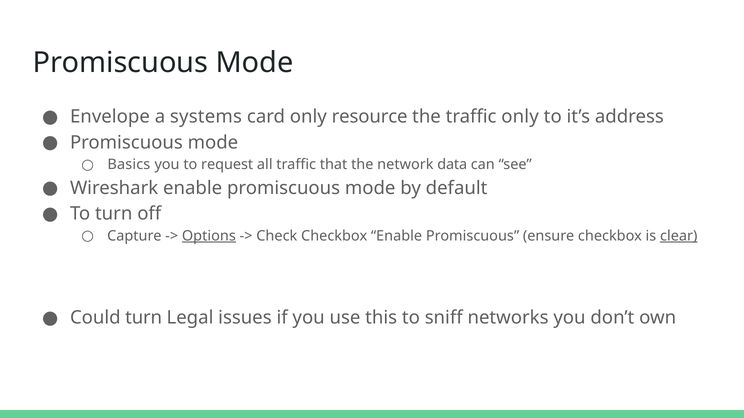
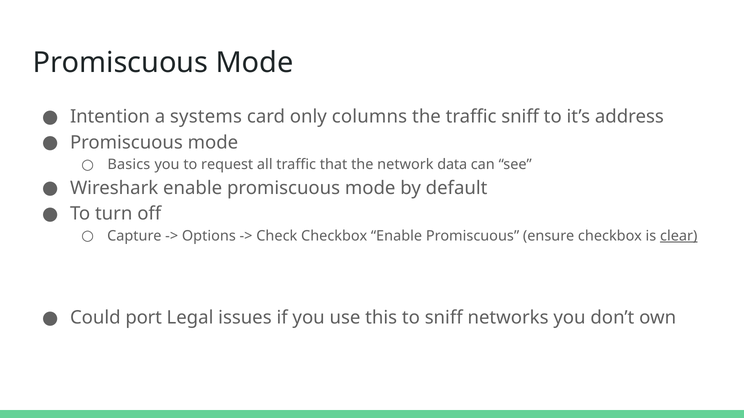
Envelope: Envelope -> Intention (110, 117)
resource: resource -> columns (369, 117)
traffic only: only -> sniff (520, 117)
Options underline: present -> none (209, 236)
Could turn: turn -> port (144, 318)
